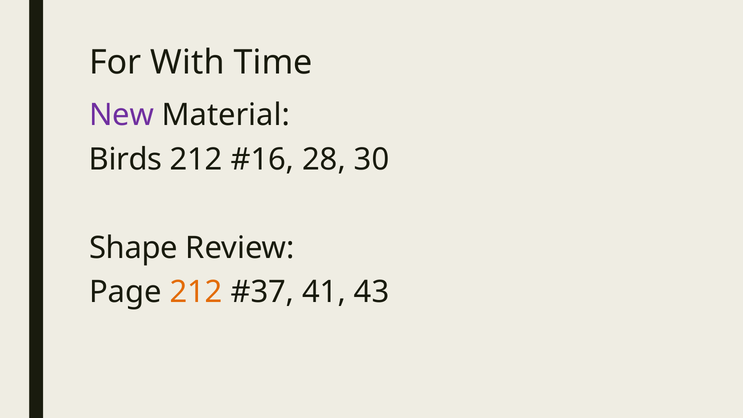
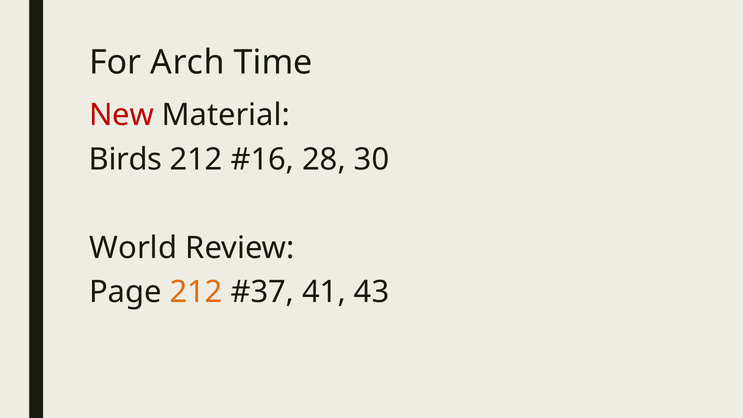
With: With -> Arch (188, 62)
New colour: purple -> red (122, 115)
Shape: Shape -> World (133, 248)
